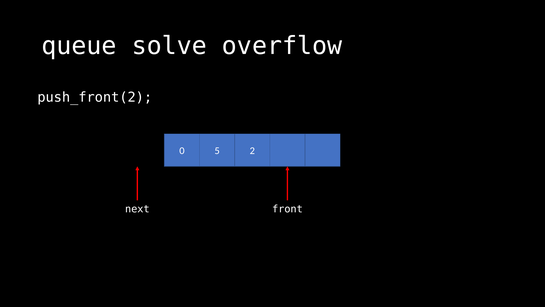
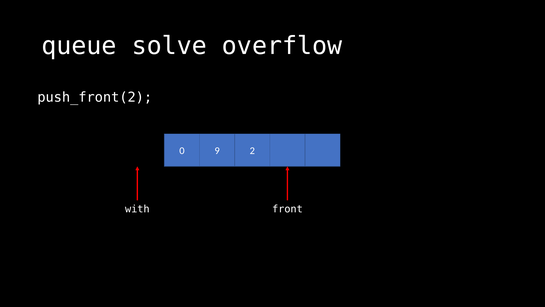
5: 5 -> 9 (217, 151)
next: next -> with (137, 209)
